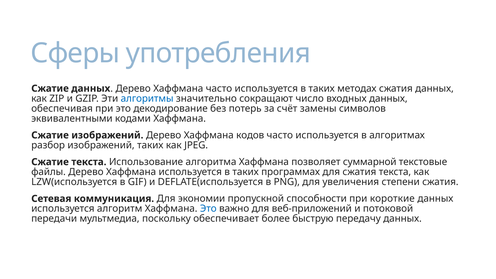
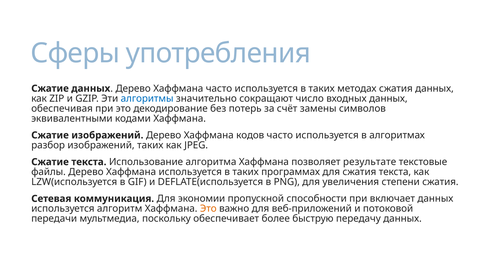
суммарной: суммарной -> результате (370, 162)
короткие: короткие -> включает (392, 199)
Это colour: blue -> orange (208, 209)
